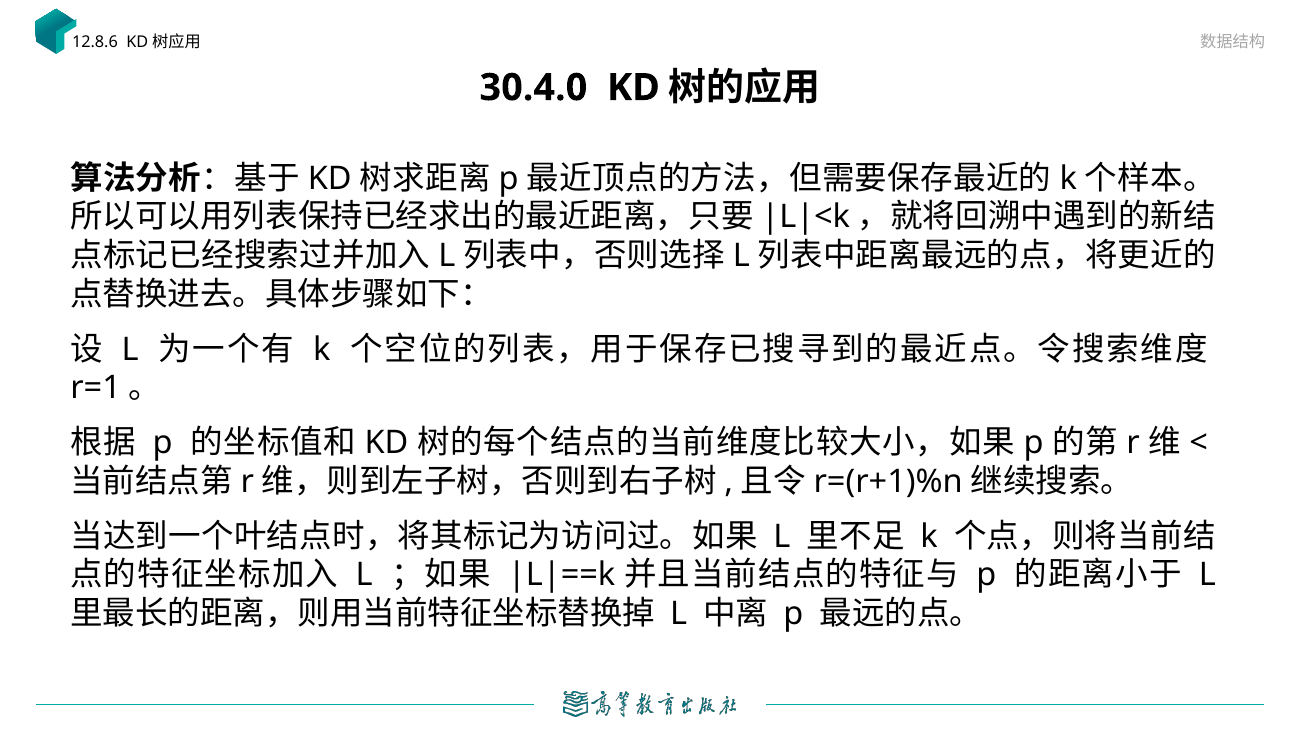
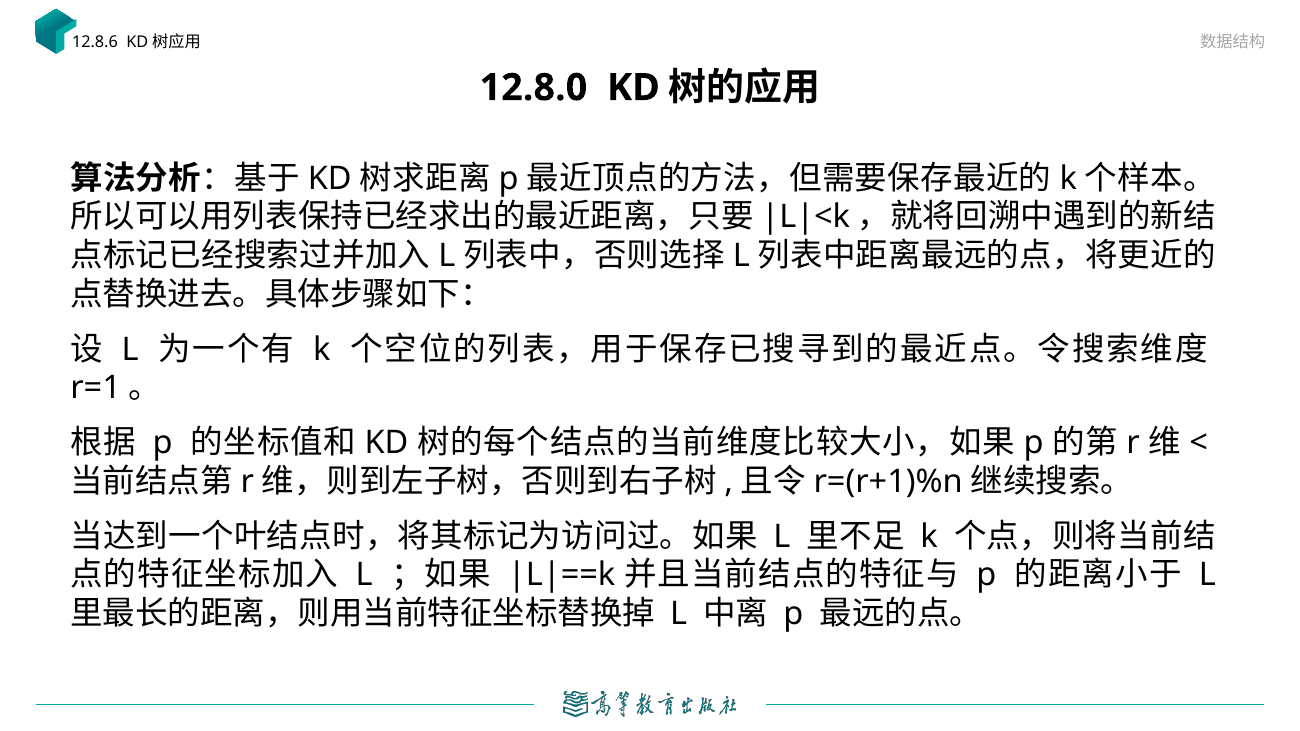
30.4.0: 30.4.0 -> 12.8.0 (533, 88)
